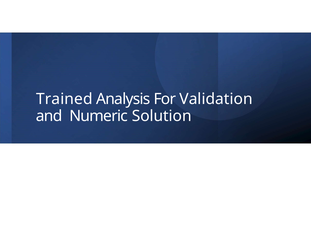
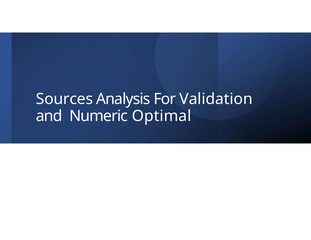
Trained: Trained -> Sources (64, 99)
Solution: Solution -> Optimal (162, 116)
